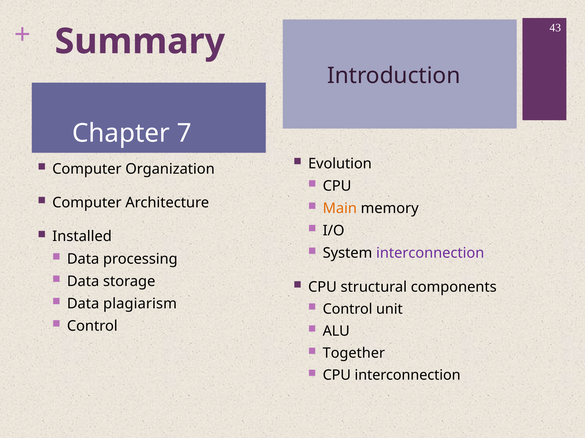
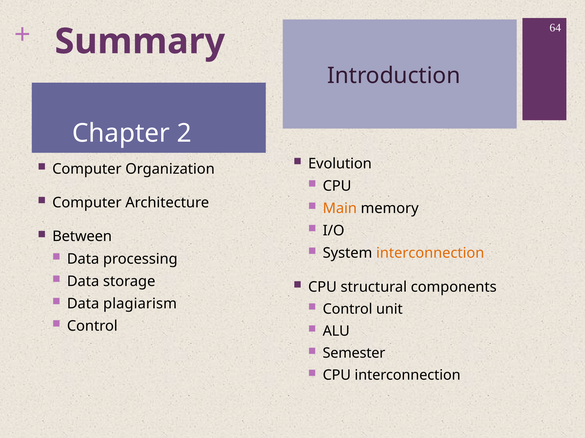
43: 43 -> 64 (555, 28)
7: 7 -> 2 (184, 134)
Installed: Installed -> Between (82, 237)
interconnection colour: purple -> orange (430, 254)
Together: Together -> Semester (354, 354)
